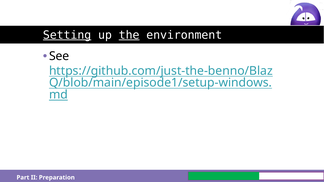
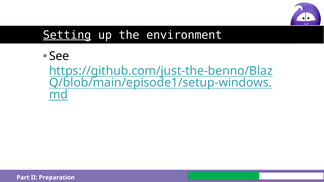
the underline: present -> none (129, 35)
